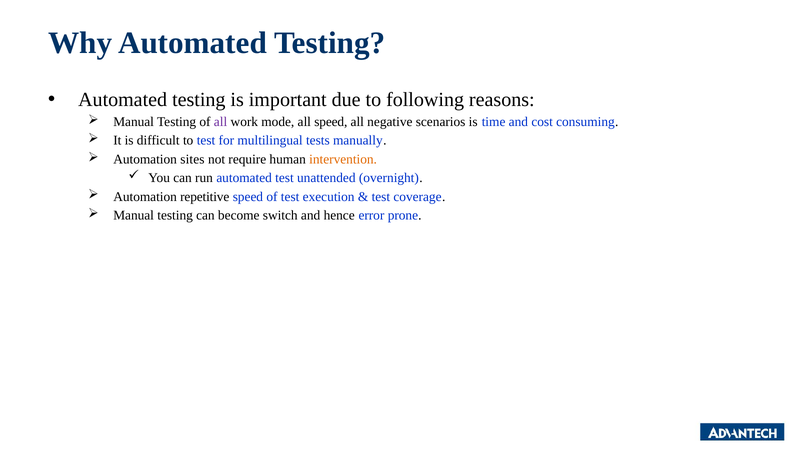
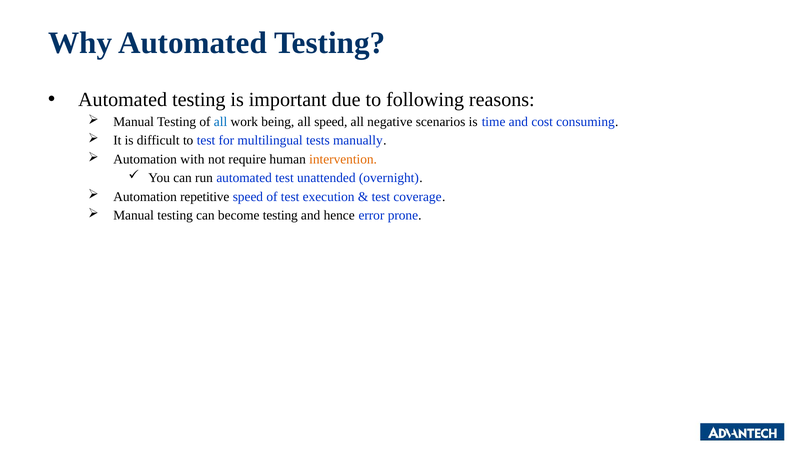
all colour: purple -> blue (221, 122)
mode: mode -> being (278, 122)
sites: sites -> with (192, 159)
become switch: switch -> testing (280, 215)
